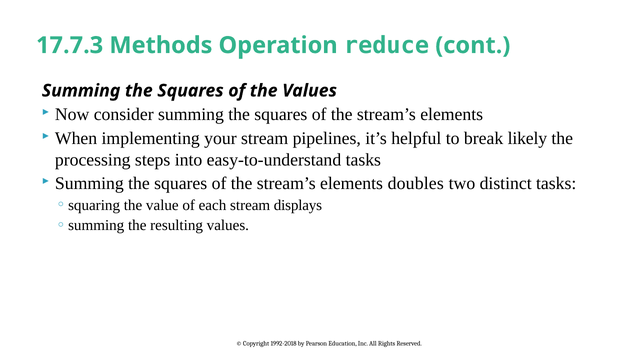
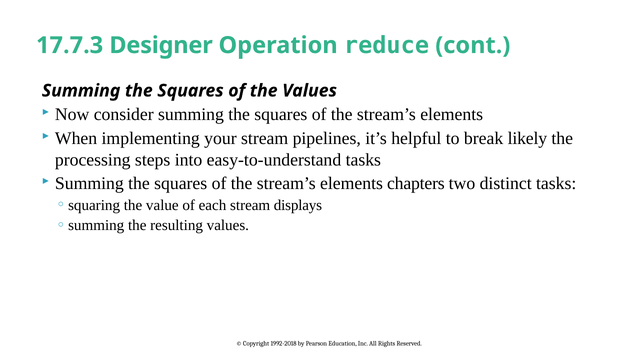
Methods: Methods -> Designer (161, 45)
doubles: doubles -> chapters (416, 183)
